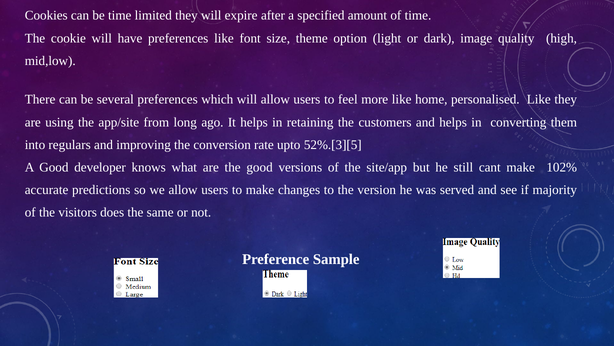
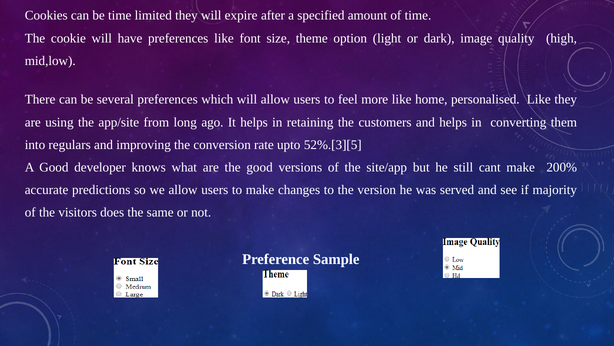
102%: 102% -> 200% (562, 167)
